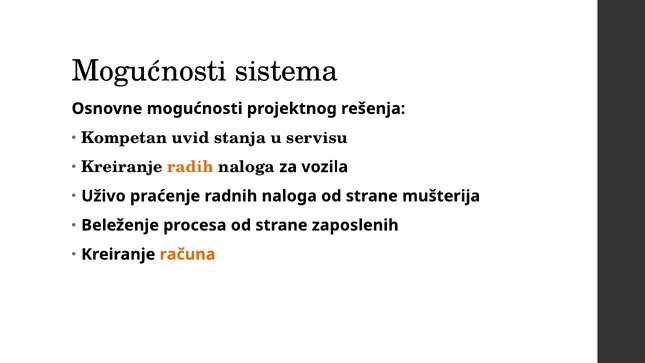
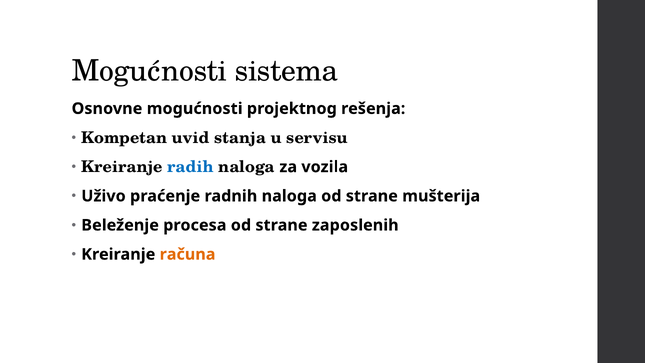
radih colour: orange -> blue (191, 167)
